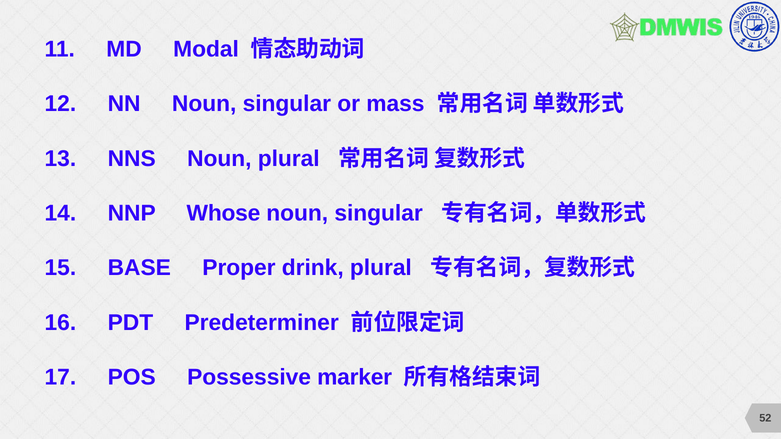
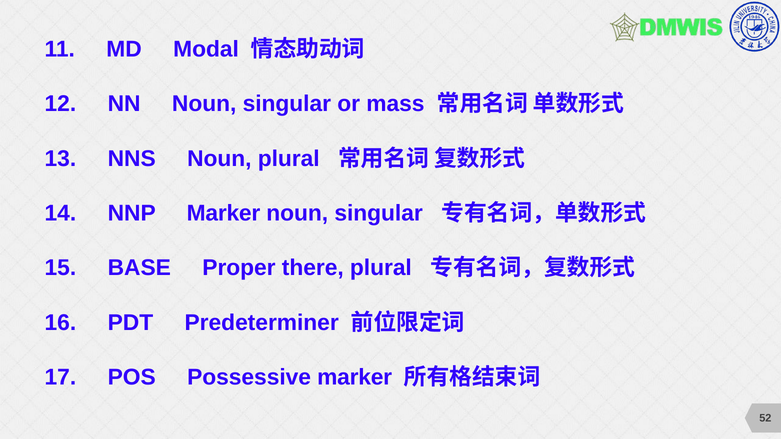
NNP Whose: Whose -> Marker (223, 213)
drink: drink -> there (313, 268)
